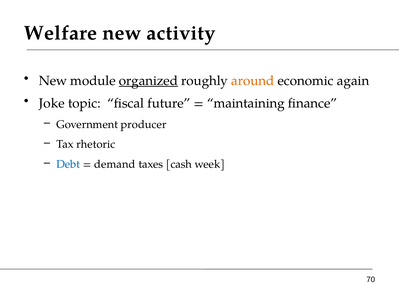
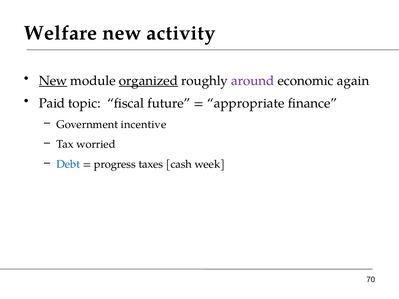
New underline: none -> present (53, 81)
around colour: orange -> purple (253, 81)
Joke: Joke -> Paid (52, 103)
maintaining: maintaining -> appropriate (246, 103)
producer: producer -> incentive (144, 124)
rhetoric: rhetoric -> worried (96, 144)
demand: demand -> progress (115, 164)
